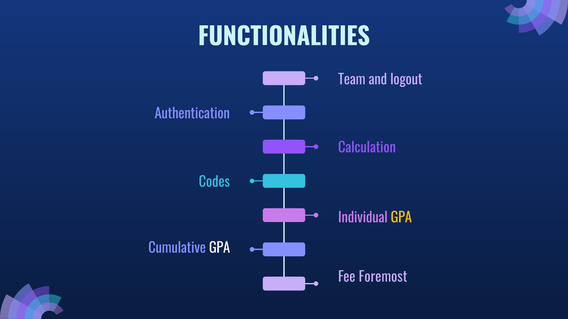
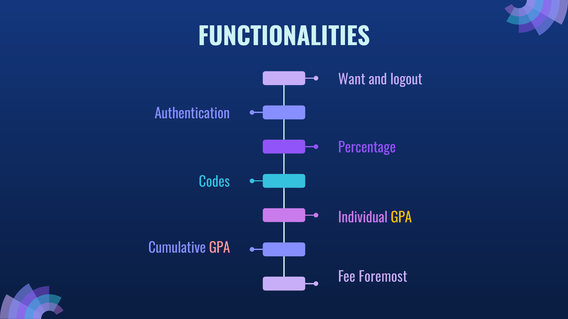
Team: Team -> Want (352, 80)
Calculation: Calculation -> Percentage (367, 148)
GPA colour: white -> pink (220, 249)
